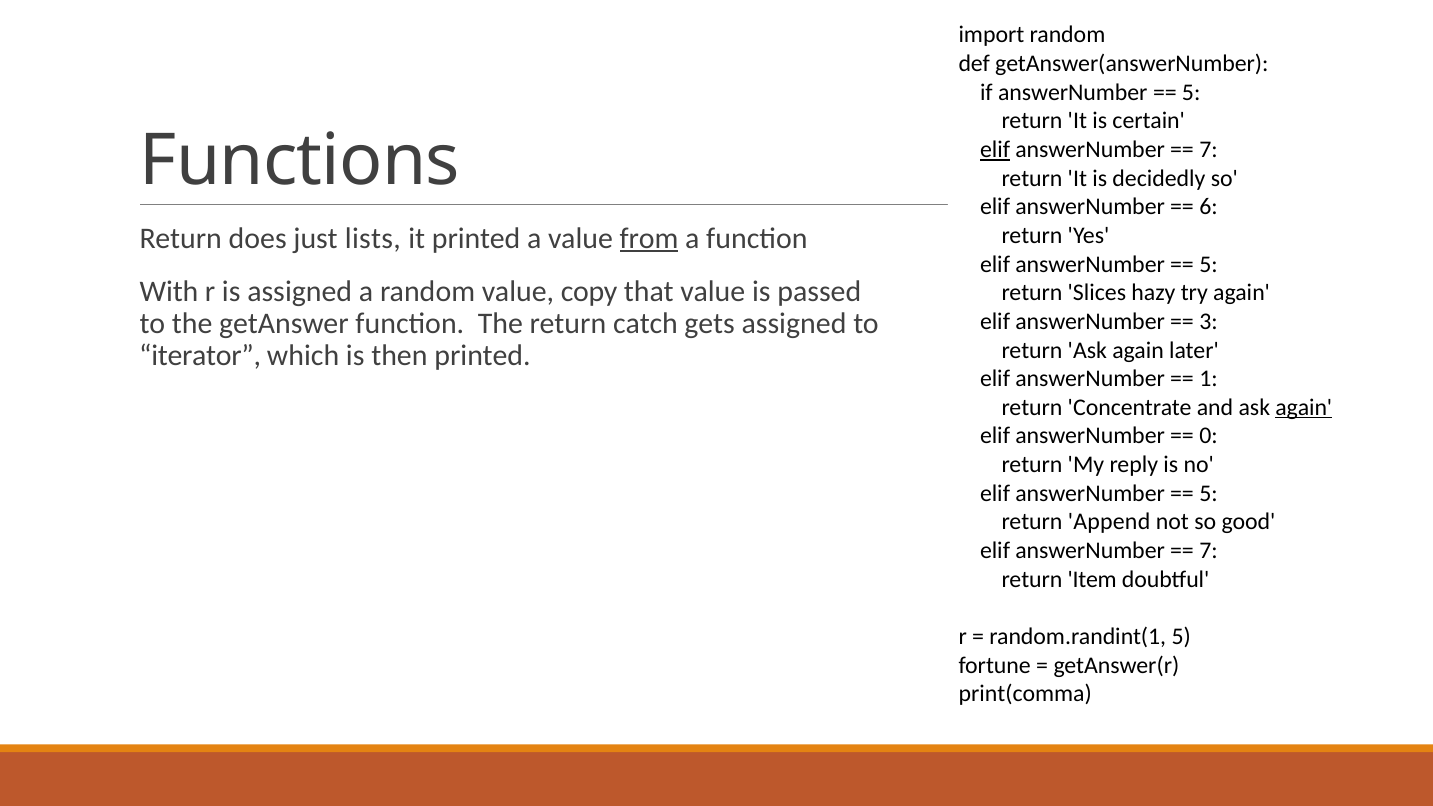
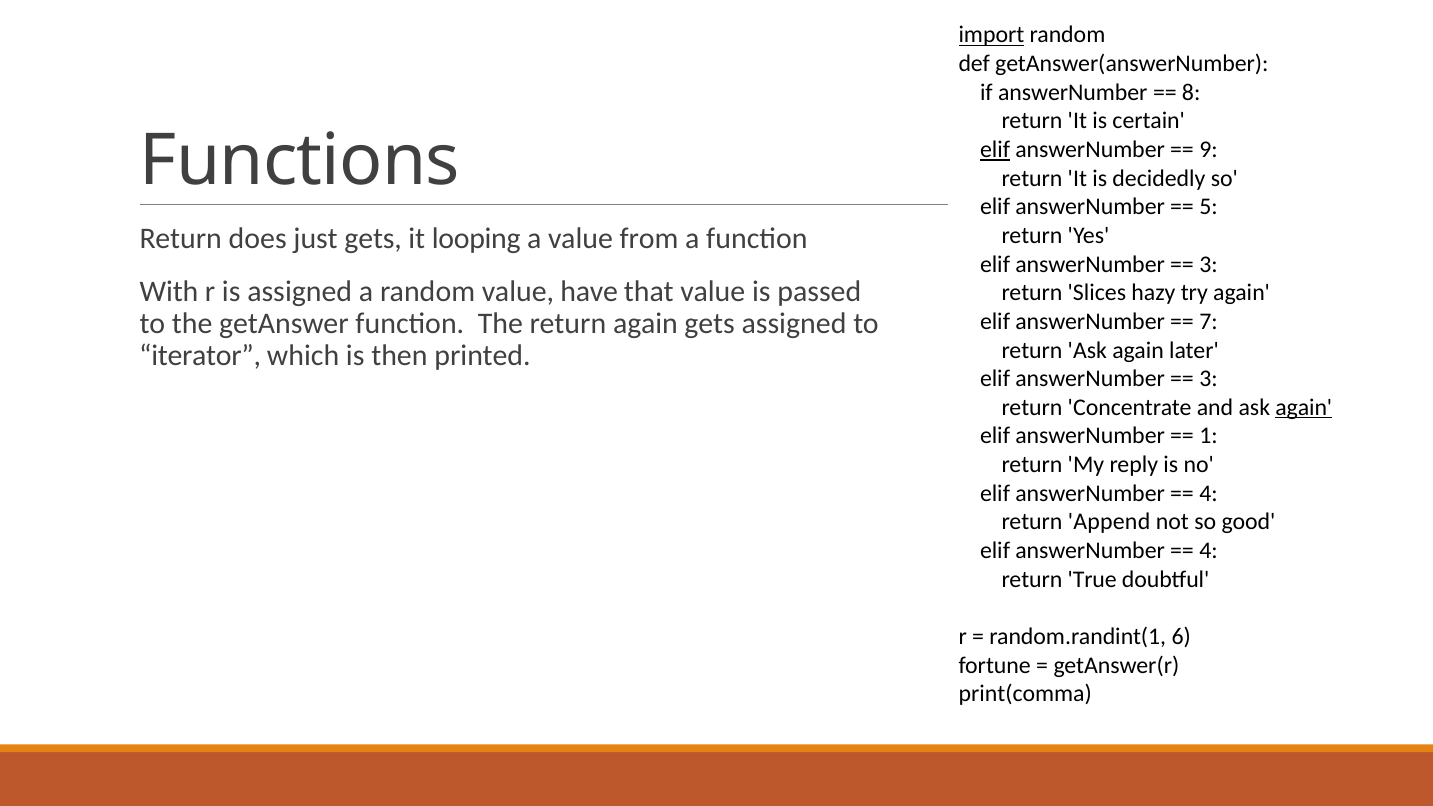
import underline: none -> present (991, 35)
5: 5 -> 8 (1191, 92)
7: 7 -> 9 (1208, 150)
6: 6 -> 5 (1208, 207)
just lists: lists -> gets (373, 238)
it printed: printed -> looping (476, 238)
from underline: present -> none (649, 238)
5: 5 -> 3 (1208, 264)
copy: copy -> have (589, 291)
return catch: catch -> again (645, 324)
3: 3 -> 7 (1208, 322)
1: 1 -> 3 (1208, 379)
0: 0 -> 1 (1208, 436)
5: 5 -> 4 (1208, 493)
7: 7 -> 4 (1208, 551)
Item: Item -> True (1092, 579)
random.randint(1 5: 5 -> 6 (1181, 637)
